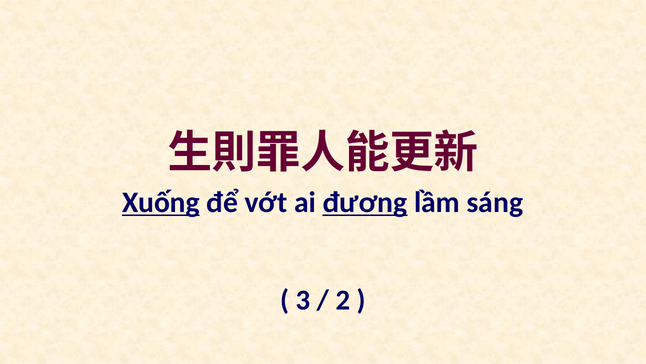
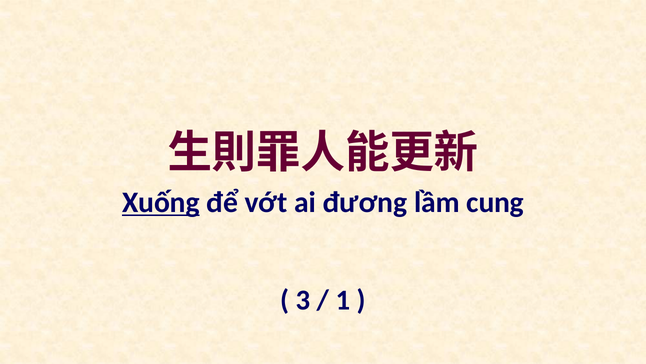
đương underline: present -> none (365, 202)
sáng: sáng -> cung (495, 202)
2: 2 -> 1 (343, 300)
